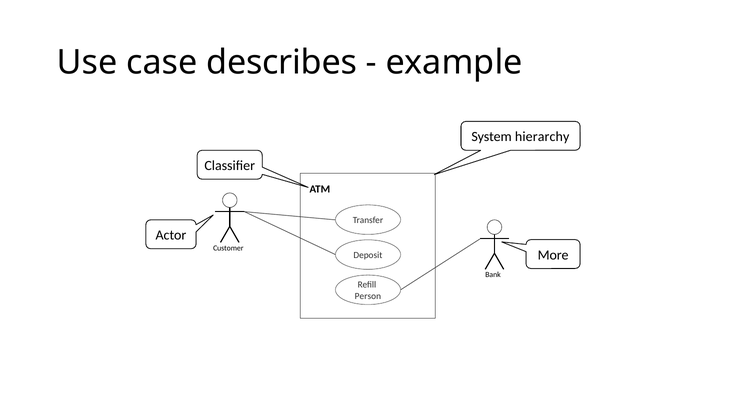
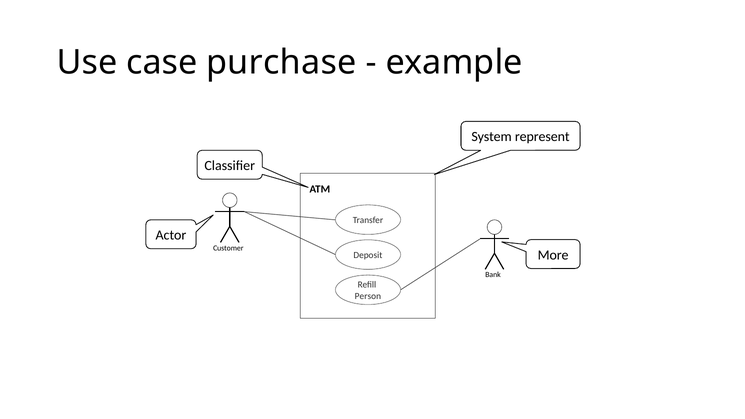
describes: describes -> purchase (281, 63)
hierarchy: hierarchy -> represent (542, 137)
